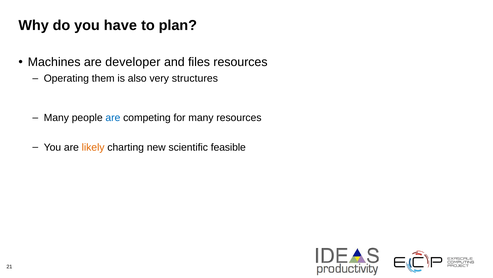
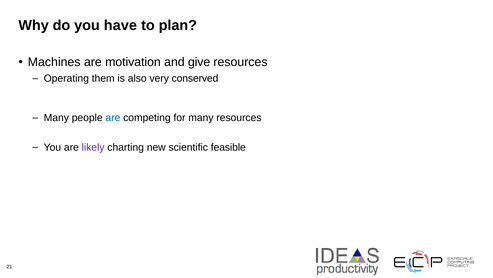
developer: developer -> motivation (133, 62)
files: files -> give (199, 62)
structures: structures -> conserved (195, 78)
likely colour: orange -> purple (93, 147)
